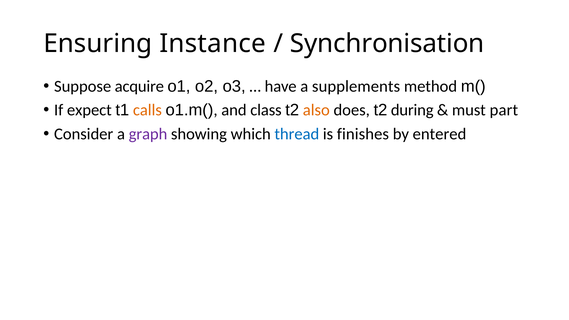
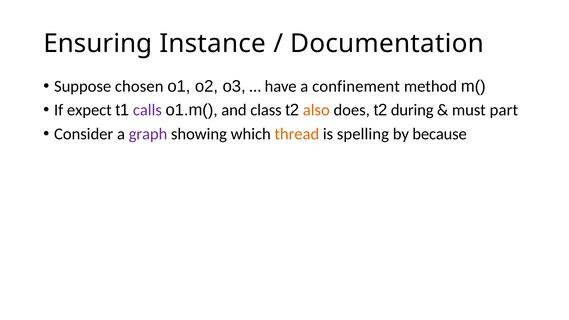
Synchronisation: Synchronisation -> Documentation (387, 44)
acquire: acquire -> chosen (139, 86)
supplements: supplements -> confinement (356, 86)
calls colour: orange -> purple (147, 110)
thread colour: blue -> orange (297, 134)
finishes: finishes -> spelling (363, 134)
entered: entered -> because (440, 134)
